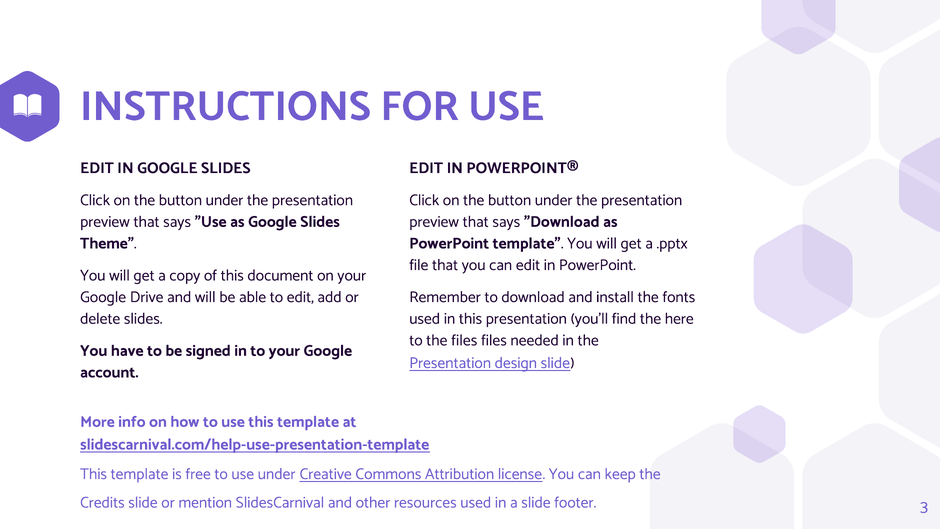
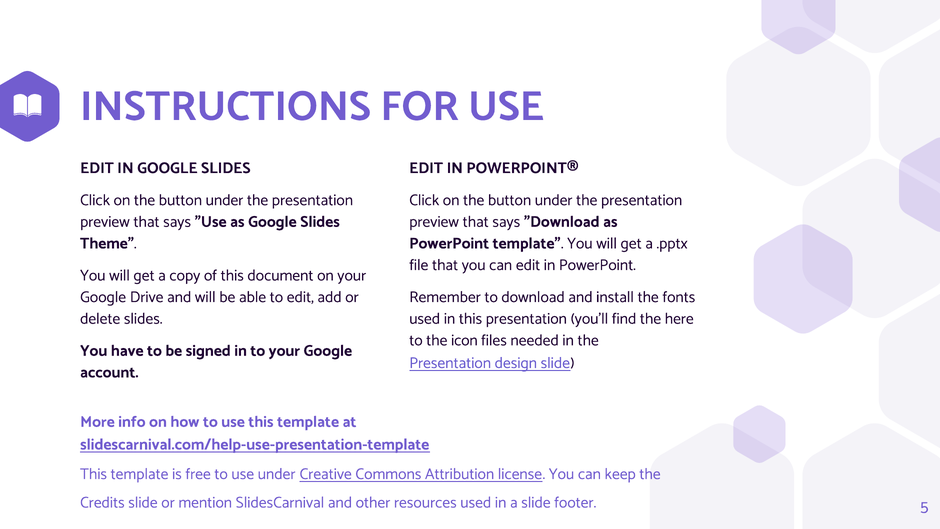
the files: files -> icon (464, 340)
3: 3 -> 5 (924, 506)
